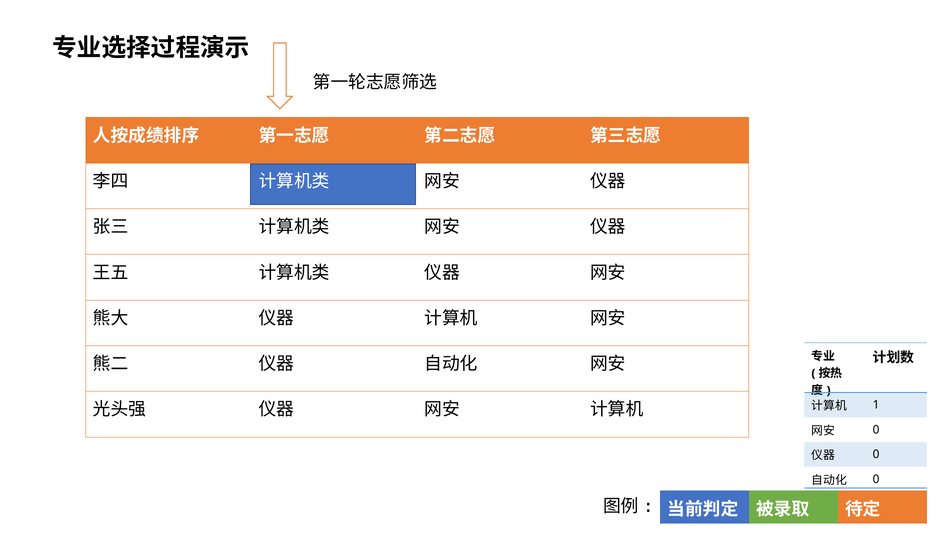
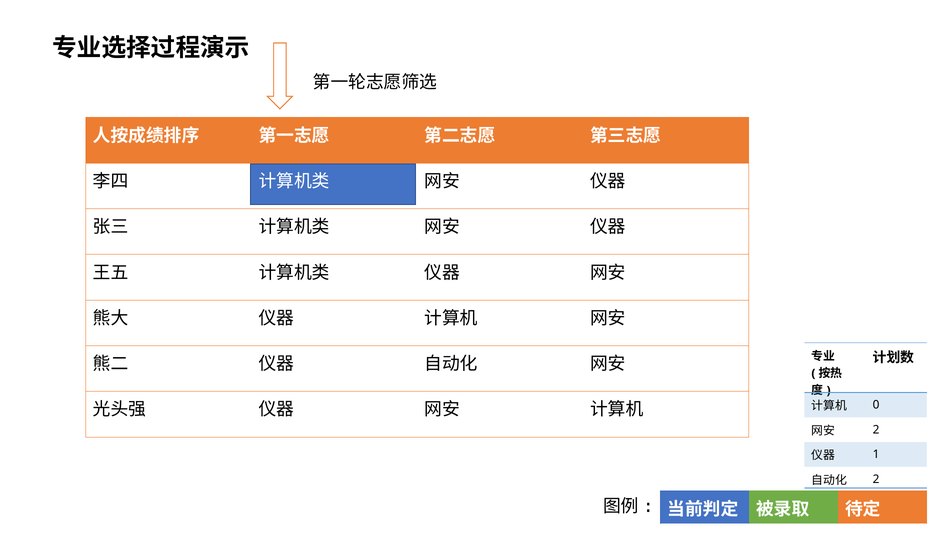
1: 1 -> 0 (876, 405)
0: 0 -> 2 (876, 430)
0: 0 -> 1 (876, 455)
0: 0 -> 2 (876, 479)
